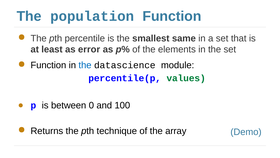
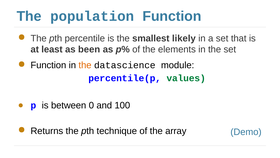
same: same -> likely (184, 38)
error: error -> been (89, 49)
the colour: blue -> orange (85, 65)
